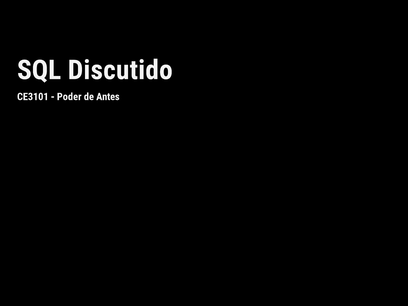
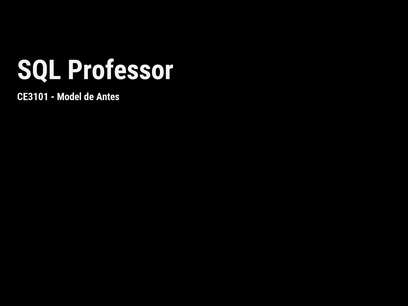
Discutido: Discutido -> Professor (120, 70)
Poder: Poder -> Model (69, 97)
